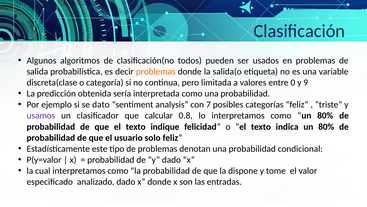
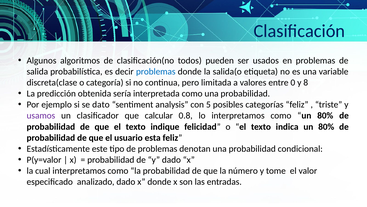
problemas colour: orange -> blue (156, 71)
9: 9 -> 8 (306, 82)
7: 7 -> 5 (208, 104)
solo: solo -> esta (153, 137)
dispone: dispone -> número (243, 170)
